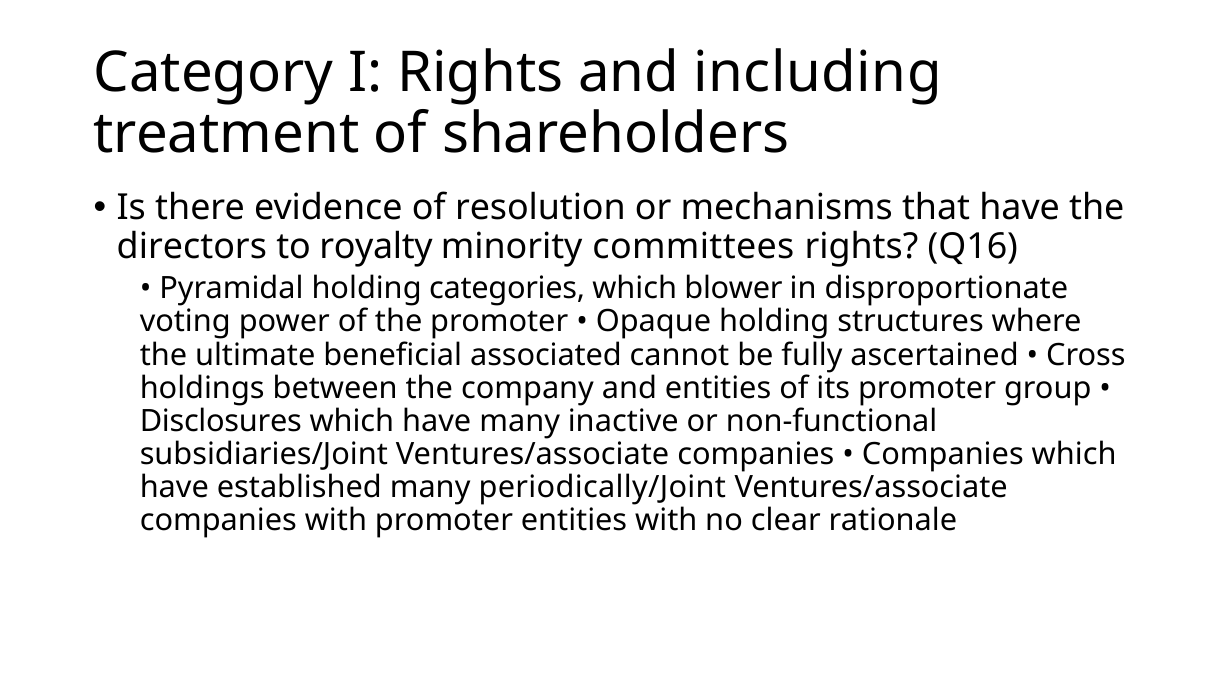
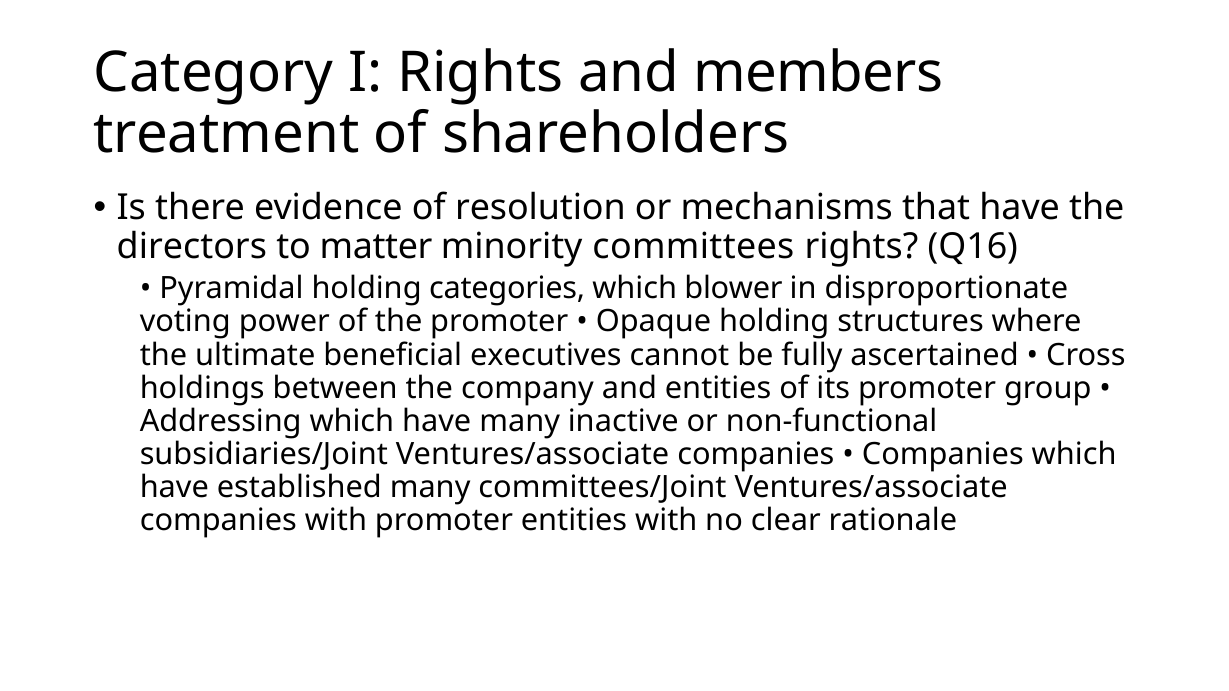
including: including -> members (818, 73)
royalty: royalty -> matter (376, 246)
associated: associated -> executives (546, 355)
Disclosures: Disclosures -> Addressing (221, 421)
periodically/Joint: periodically/Joint -> committees/Joint (602, 488)
